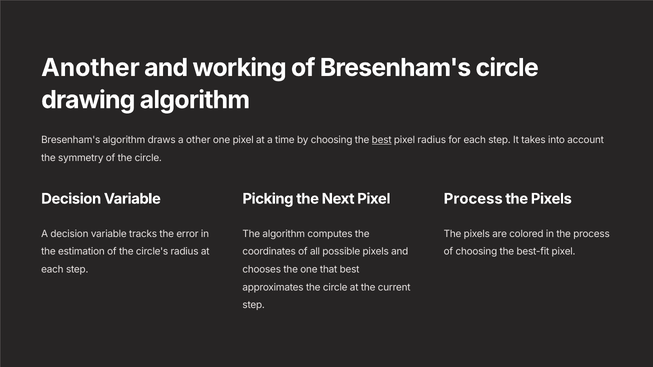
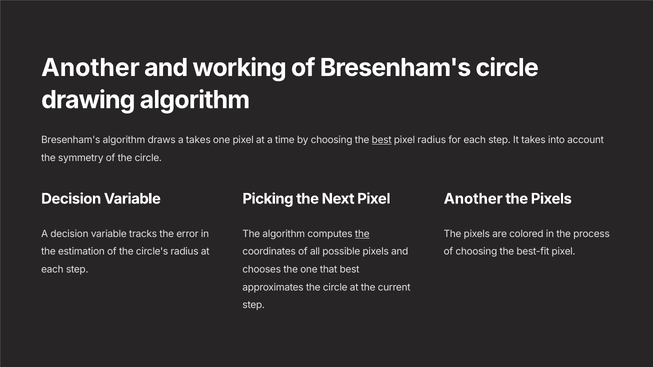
a other: other -> takes (198, 140)
Process: Process -> Another (473, 199)
the underline: none -> present (362, 234)
